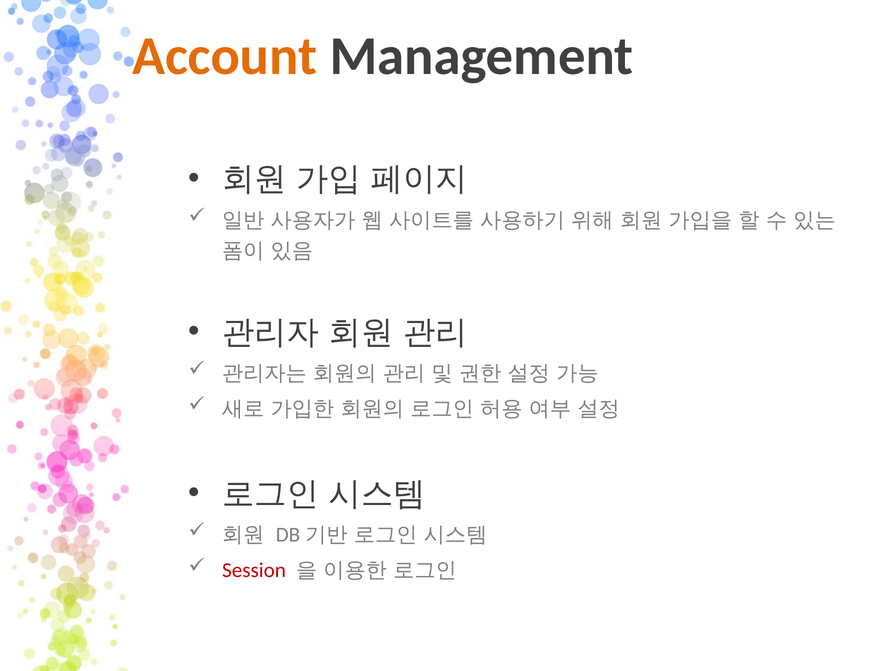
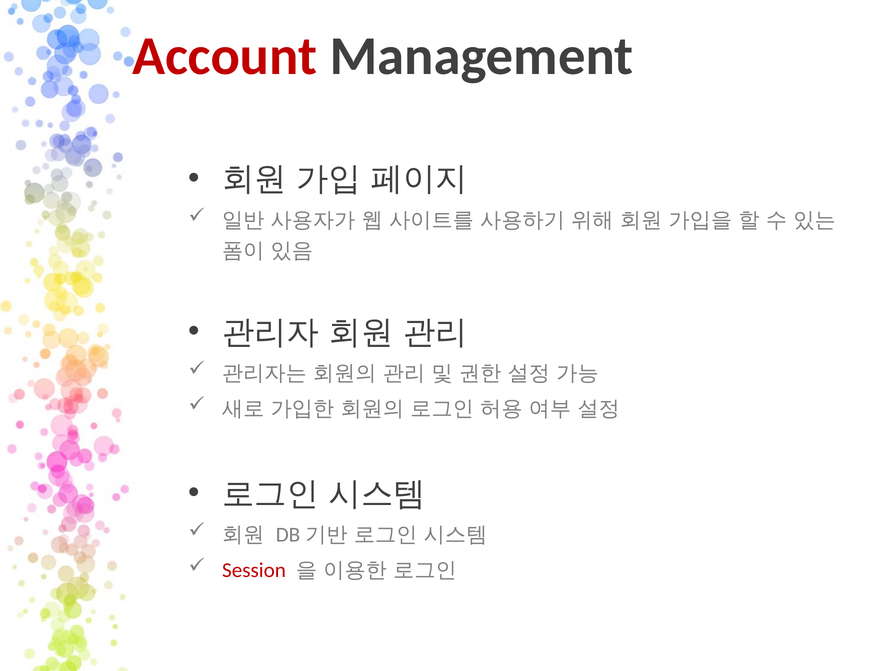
Account colour: orange -> red (225, 56)
